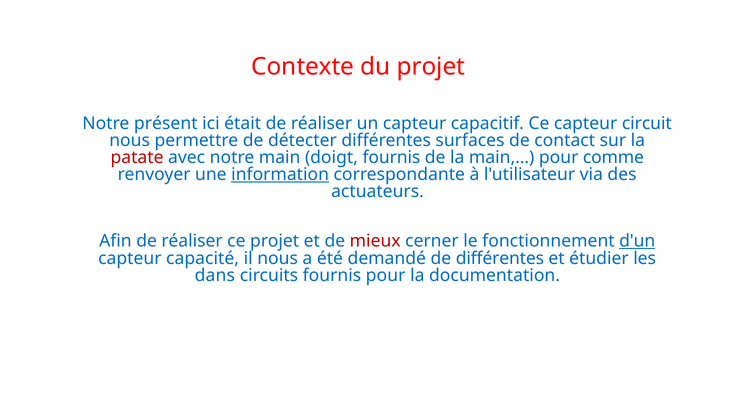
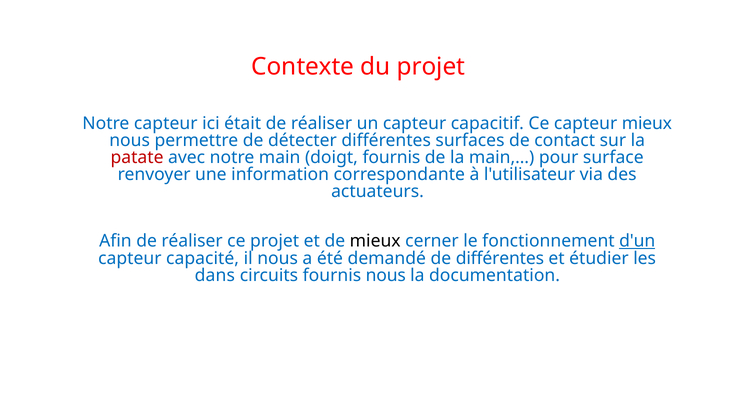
Notre présent: présent -> capteur (166, 123)
capteur circuit: circuit -> mieux (647, 123)
comme: comme -> surface (613, 157)
information underline: present -> none (280, 174)
mieux colour: red -> black (375, 241)
fournis pour: pour -> nous (386, 275)
